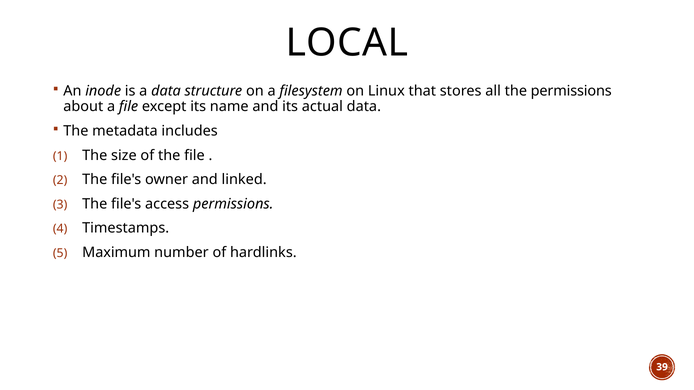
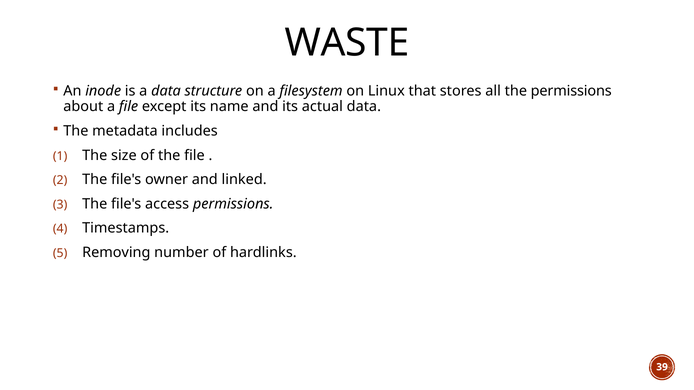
LOCAL: LOCAL -> WASTE (347, 43)
Maximum: Maximum -> Removing (116, 253)
